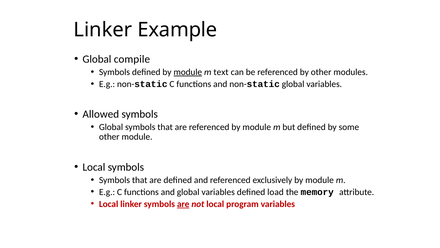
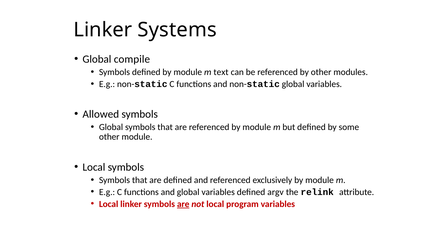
Example: Example -> Systems (177, 30)
module underline: present -> none (188, 72)
load: load -> argv (276, 192)
memory: memory -> relink (317, 192)
